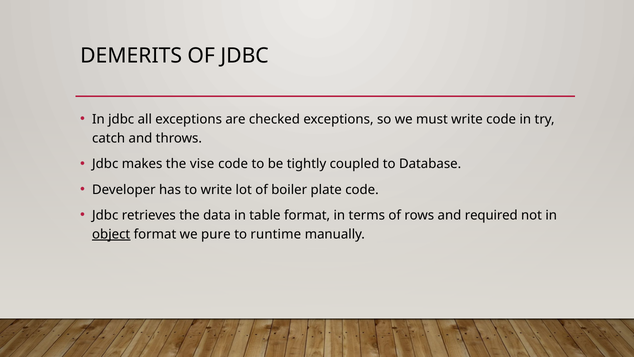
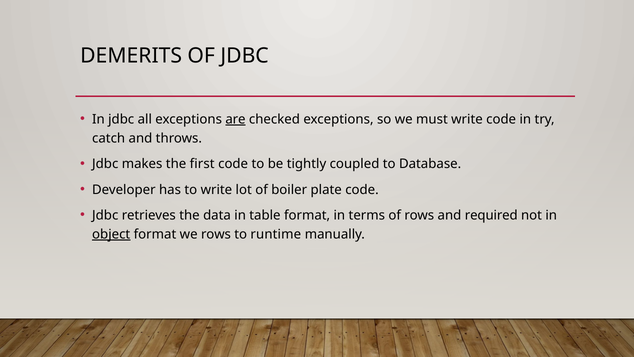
are underline: none -> present (235, 119)
vise: vise -> first (202, 164)
we pure: pure -> rows (216, 234)
